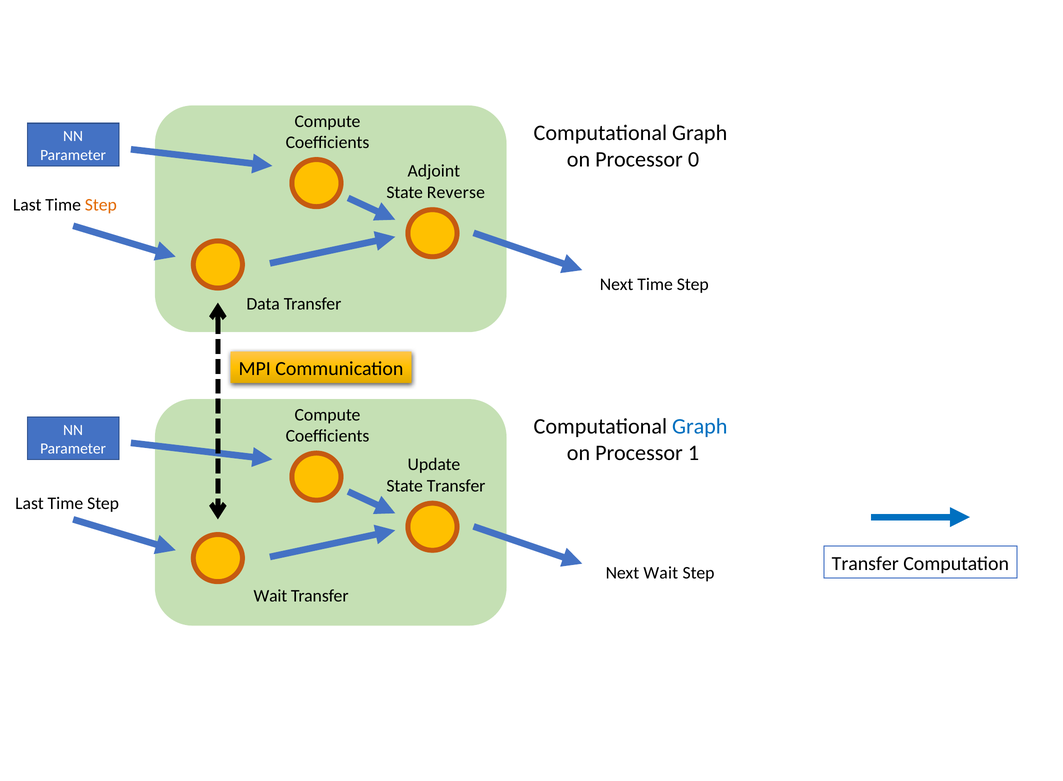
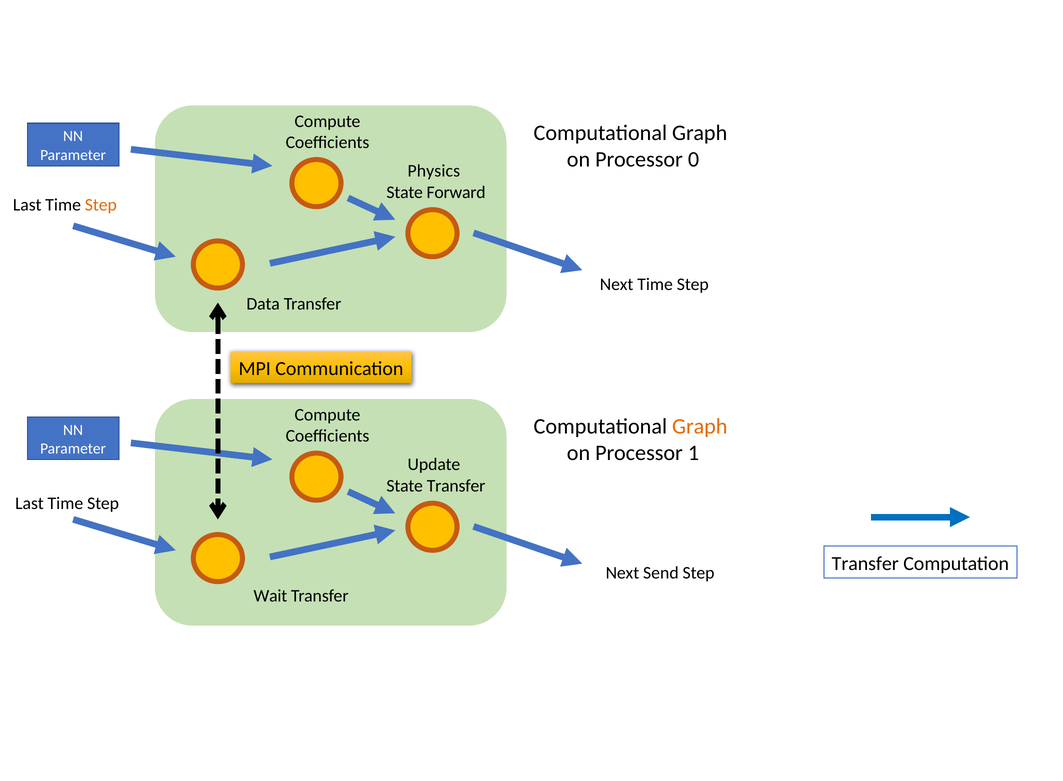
Adjoint: Adjoint -> Physics (434, 171)
Reverse: Reverse -> Forward (456, 192)
Graph colour: blue -> orange (700, 427)
Next Wait: Wait -> Send (661, 573)
